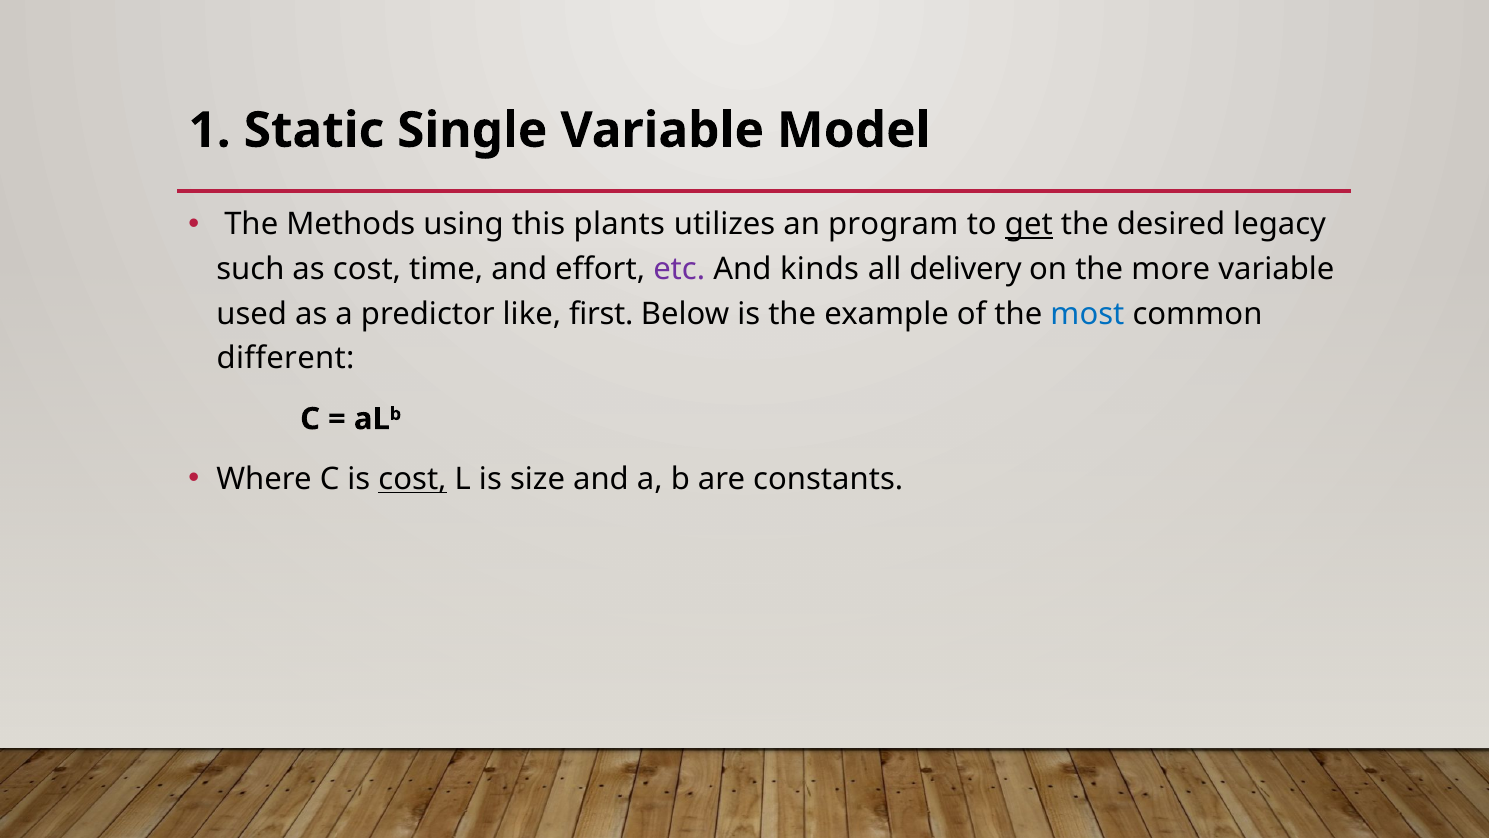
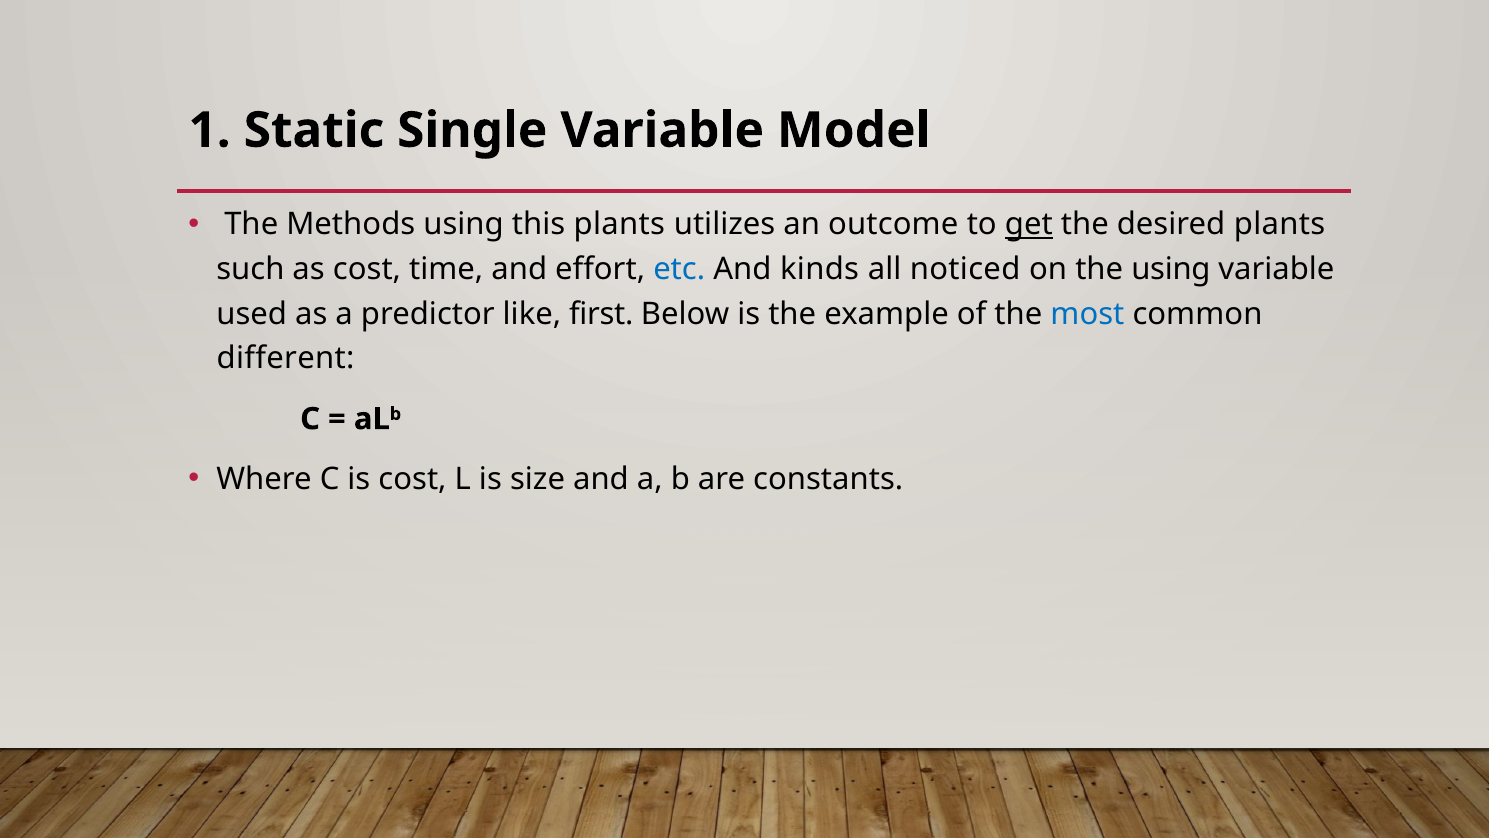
program: program -> outcome (893, 225)
desired legacy: legacy -> plants (1280, 225)
etc colour: purple -> blue (679, 269)
delivery: delivery -> noticed (965, 269)
the more: more -> using (1171, 269)
cost underline: present -> none (413, 479)
